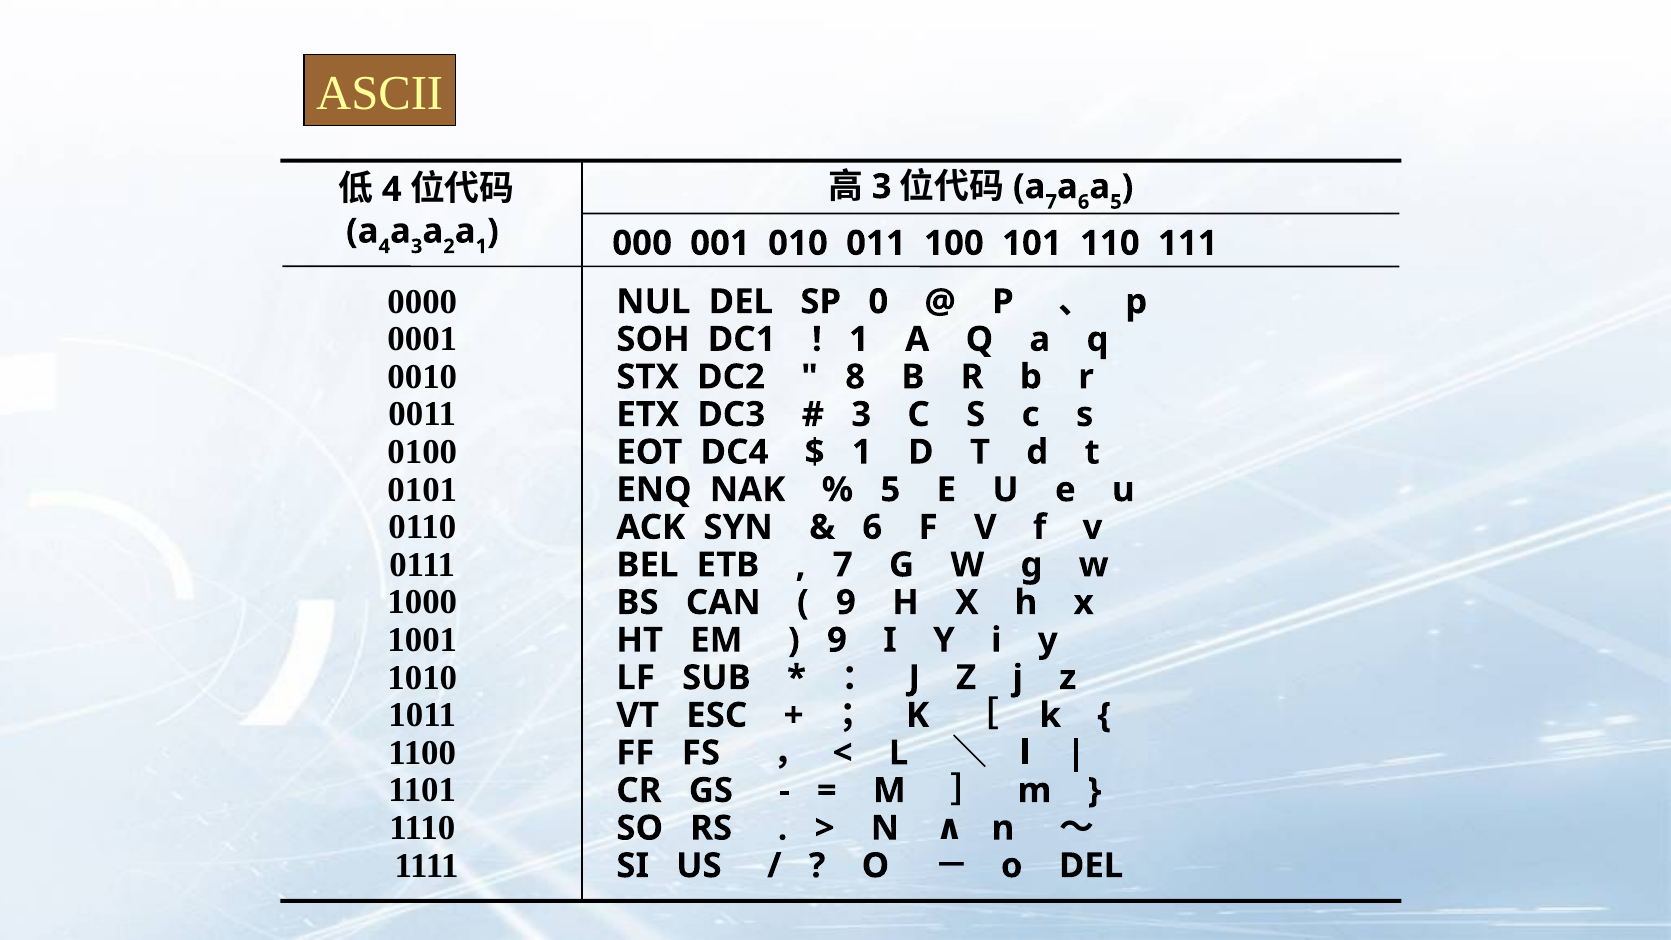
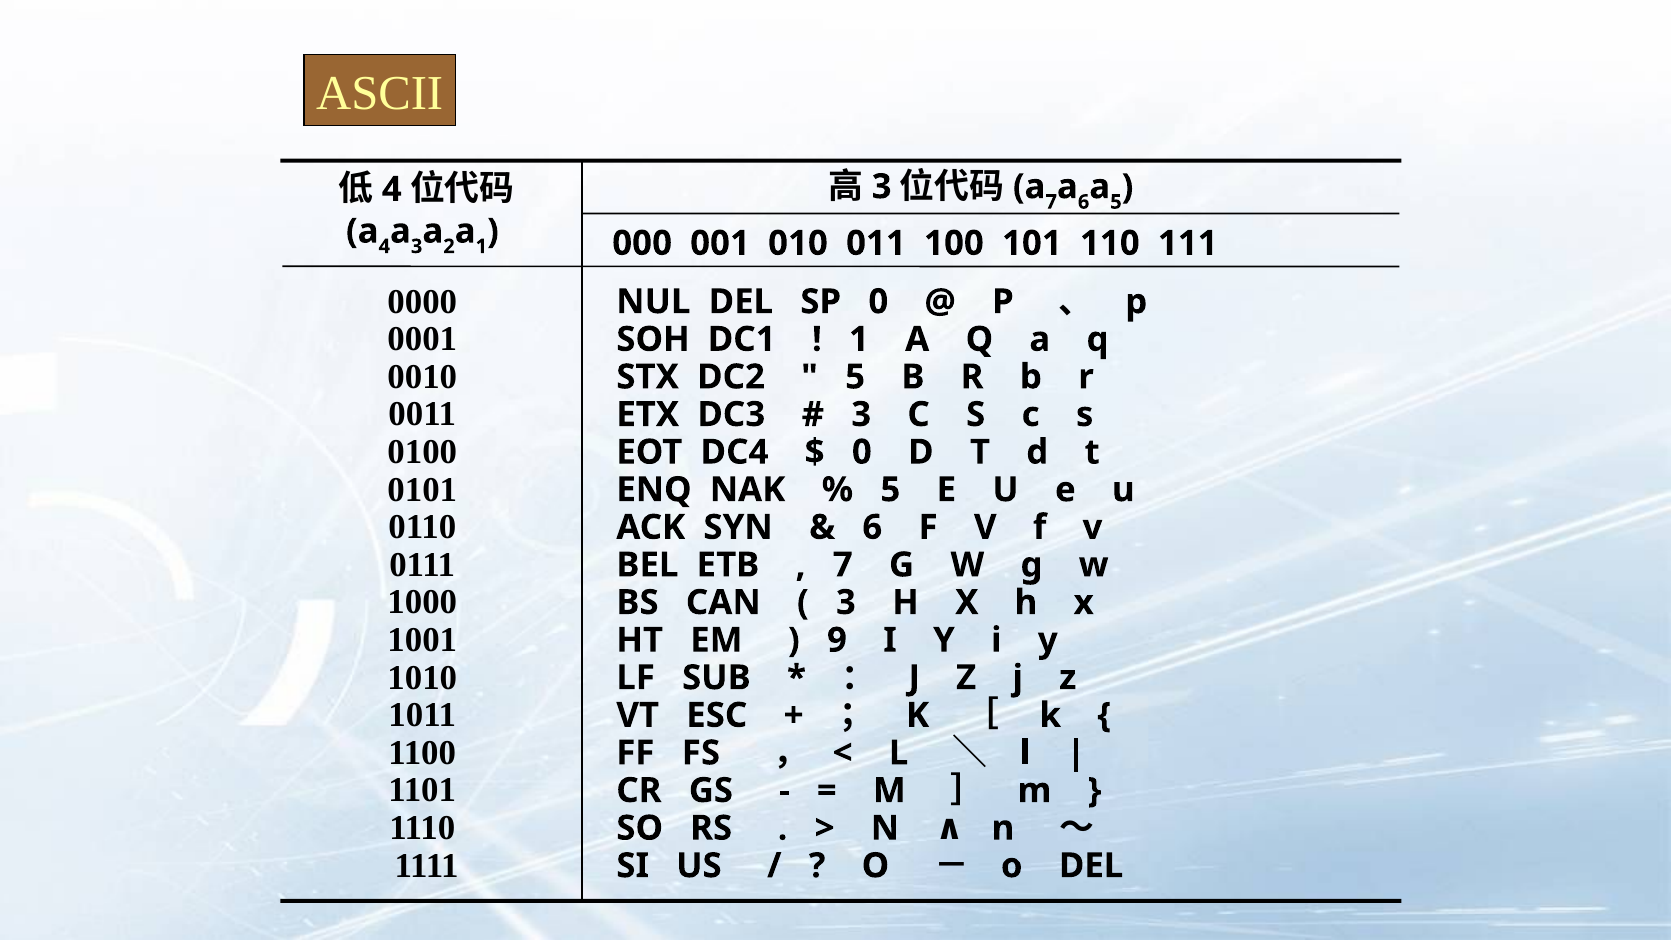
8: 8 -> 5 (855, 377)
1: 1 -> 0 (862, 452)
9: 9 -> 3 (846, 602)
